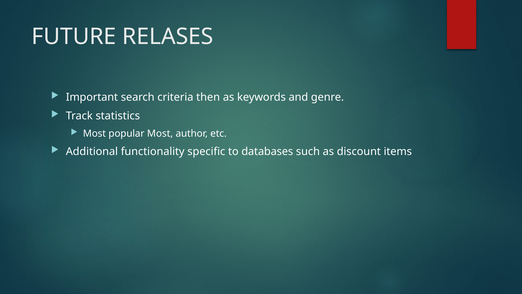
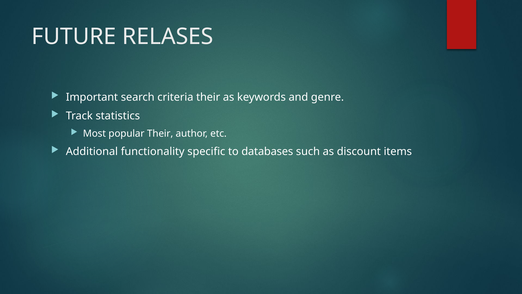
criteria then: then -> their (208, 97)
popular Most: Most -> Their (160, 133)
